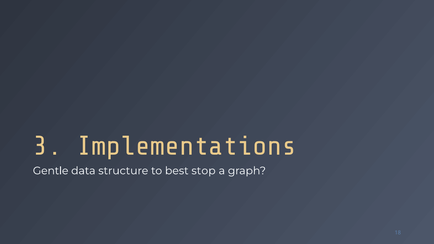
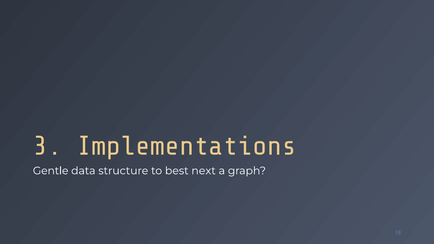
stop: stop -> next (204, 171)
